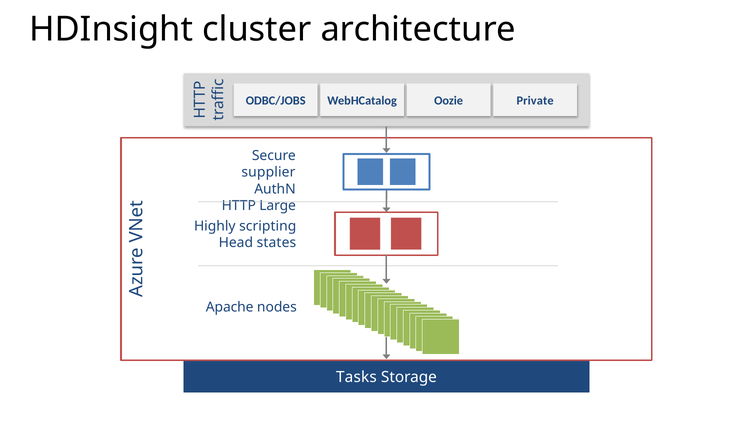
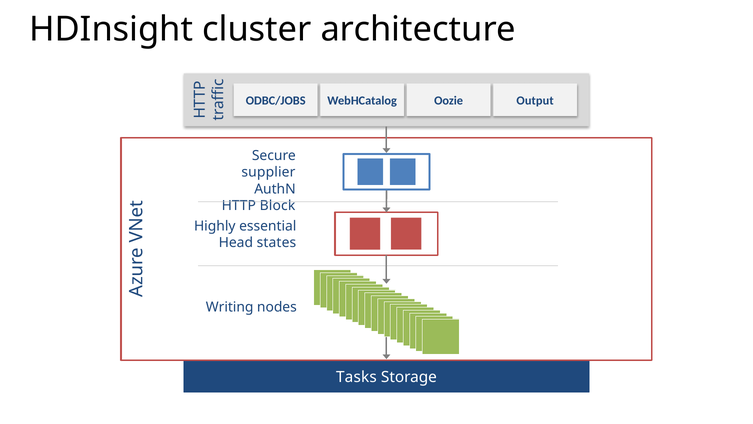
Private: Private -> Output (535, 101)
Large: Large -> Block (278, 205)
scripting: scripting -> essential (268, 226)
Apache: Apache -> Writing (230, 307)
